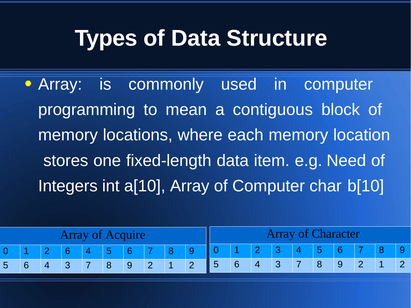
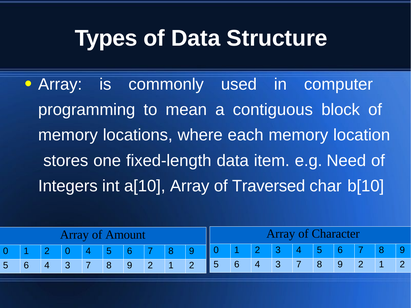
of Computer: Computer -> Traversed (269, 186)
Acquire: Acquire -> Amount (125, 235)
2 6: 6 -> 0 (68, 251)
